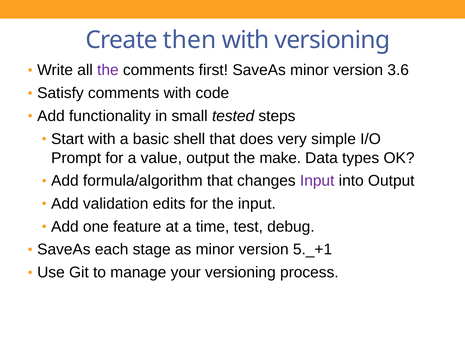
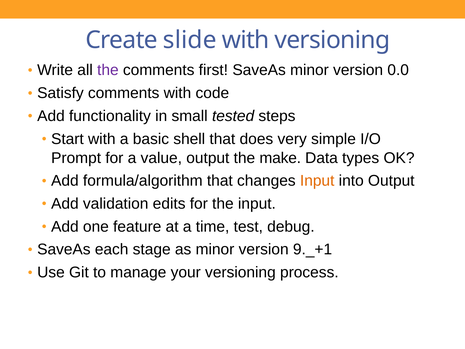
then: then -> slide (190, 40)
3.6: 3.6 -> 0.0 (398, 70)
Input colour: purple -> orange (317, 181)
5._+1: 5._+1 -> 9._+1 (313, 249)
